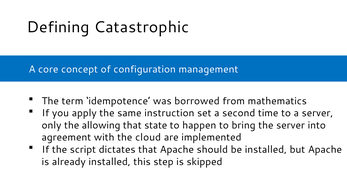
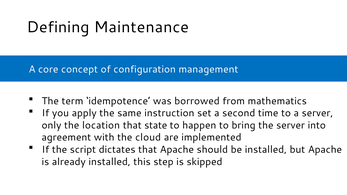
Catastrophic: Catastrophic -> Maintenance (142, 27)
allowing: allowing -> location (101, 125)
